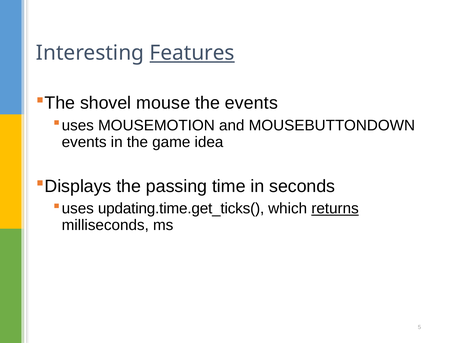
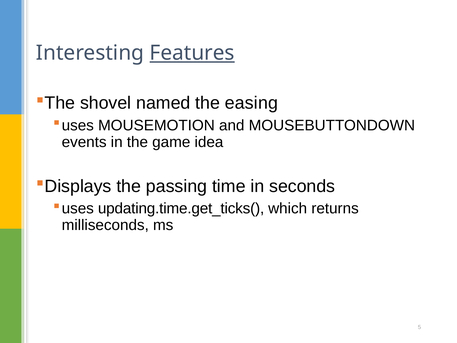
mouse: mouse -> named (163, 103)
the events: events -> easing (251, 103)
returns underline: present -> none (335, 208)
